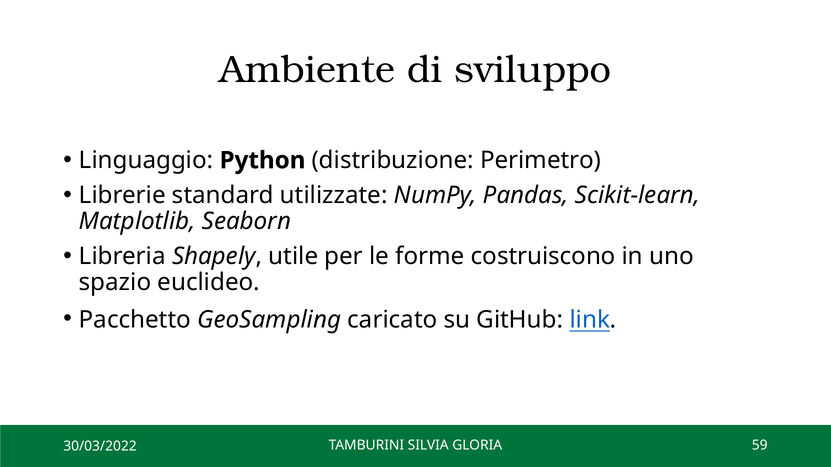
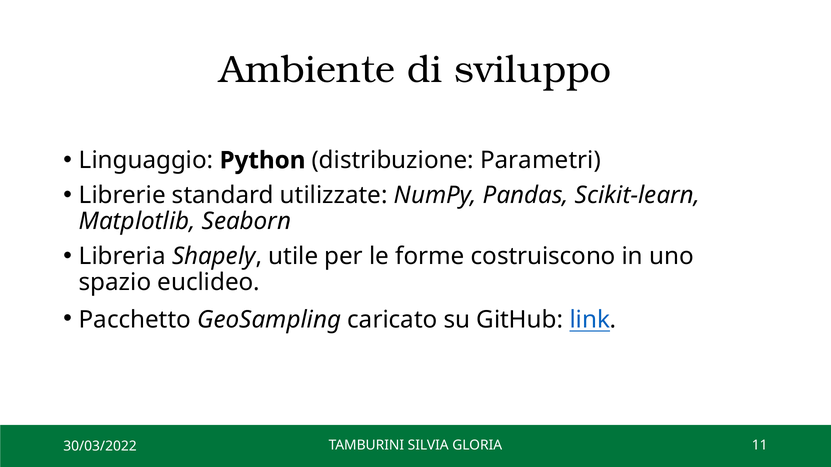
Perimetro: Perimetro -> Parametri (541, 160)
59: 59 -> 11 (760, 446)
